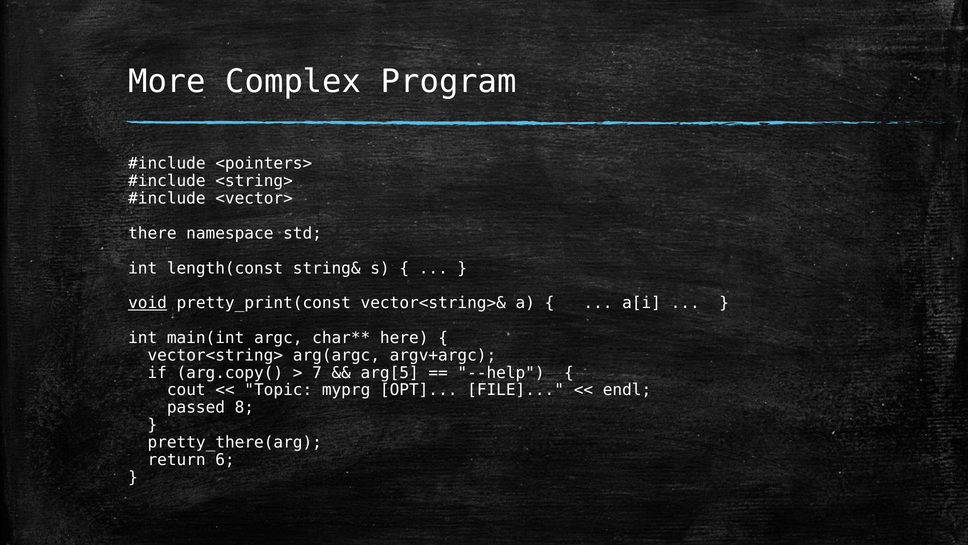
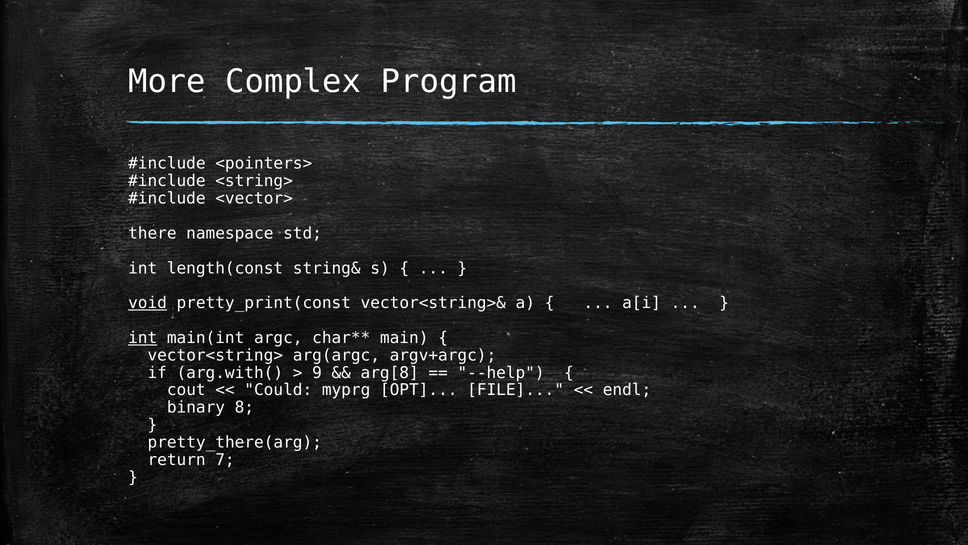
int underline: none -> present (143, 338)
here: here -> main (404, 338)
arg.copy(: arg.copy( -> arg.with( (230, 372)
7: 7 -> 9 (317, 372)
arg[5: arg[5 -> arg[8 (390, 372)
Topic: Topic -> Could (278, 390)
passed: passed -> binary (196, 407)
6: 6 -> 7 (225, 460)
